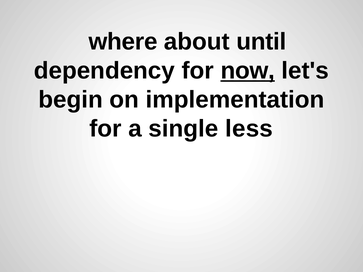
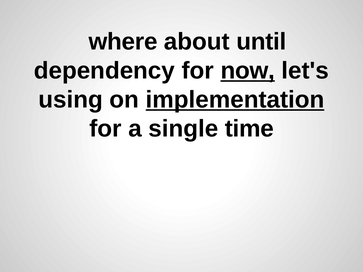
begin: begin -> using (71, 100)
implementation underline: none -> present (235, 100)
less: less -> time (249, 129)
